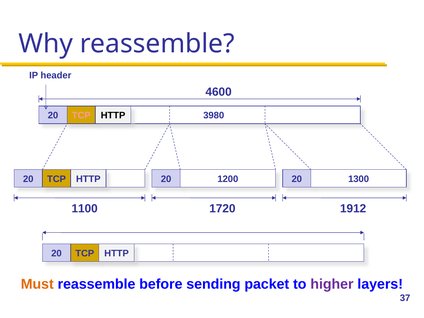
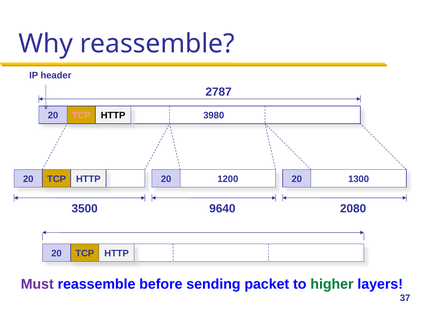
4600: 4600 -> 2787 (219, 92)
1100: 1100 -> 3500 (85, 209)
1720: 1720 -> 9640 (222, 209)
1912: 1912 -> 2080 (353, 209)
Must colour: orange -> purple (37, 284)
higher colour: purple -> green (332, 284)
